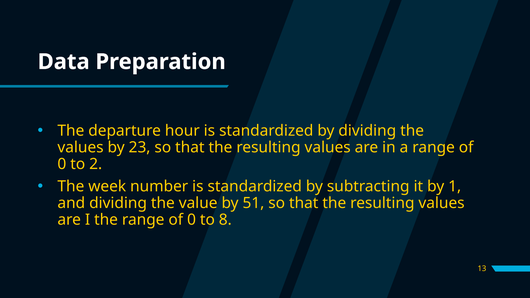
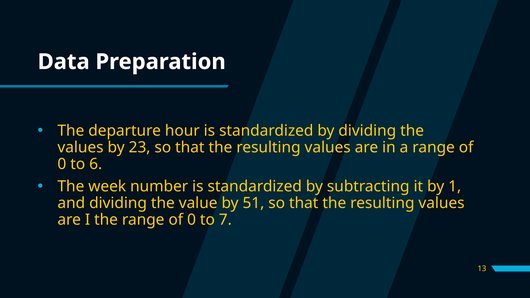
2: 2 -> 6 (96, 164)
8: 8 -> 7 (225, 220)
